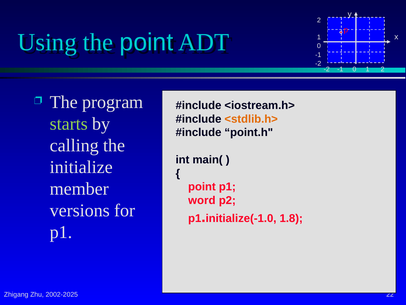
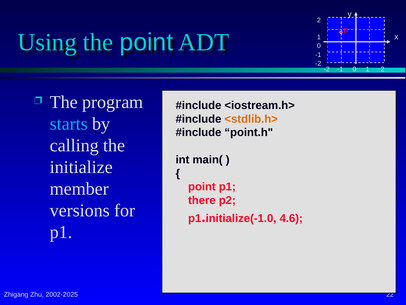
starts colour: light green -> light blue (69, 124)
word: word -> there (202, 200)
1.8: 1.8 -> 4.6 (291, 218)
